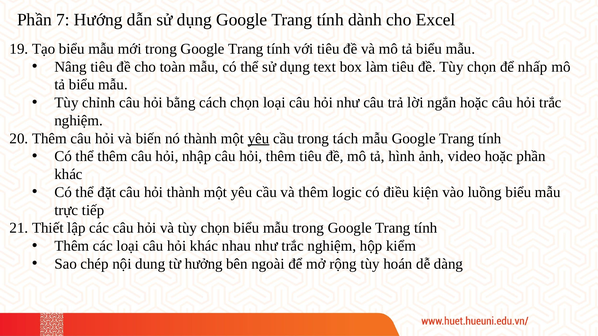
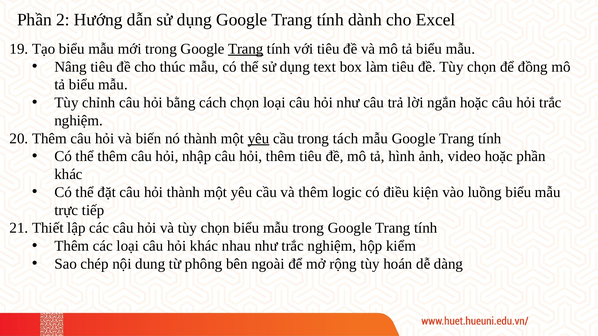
7: 7 -> 2 (63, 20)
Trang underline: none -> present (246, 49)
toàn: toàn -> thúc (173, 67)
nhấp: nhấp -> đồng (533, 67)
hưởng: hưởng -> phông (204, 264)
